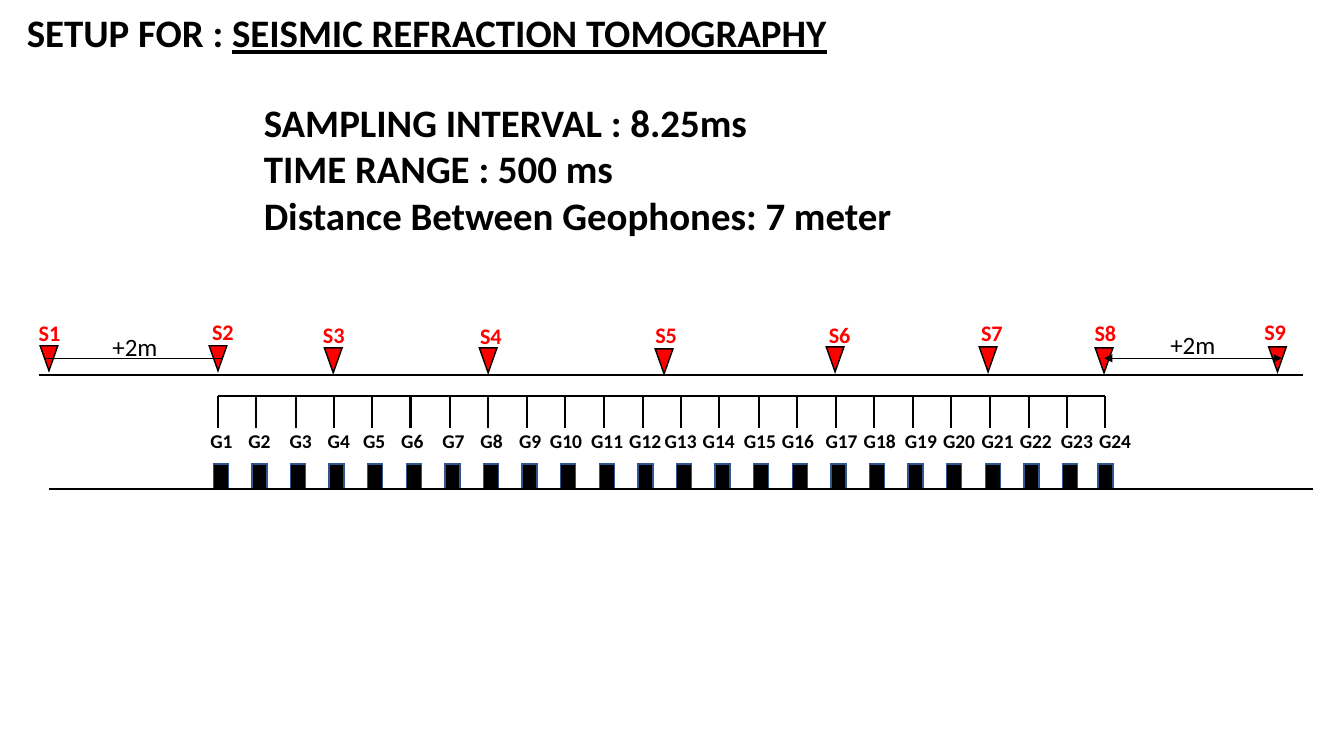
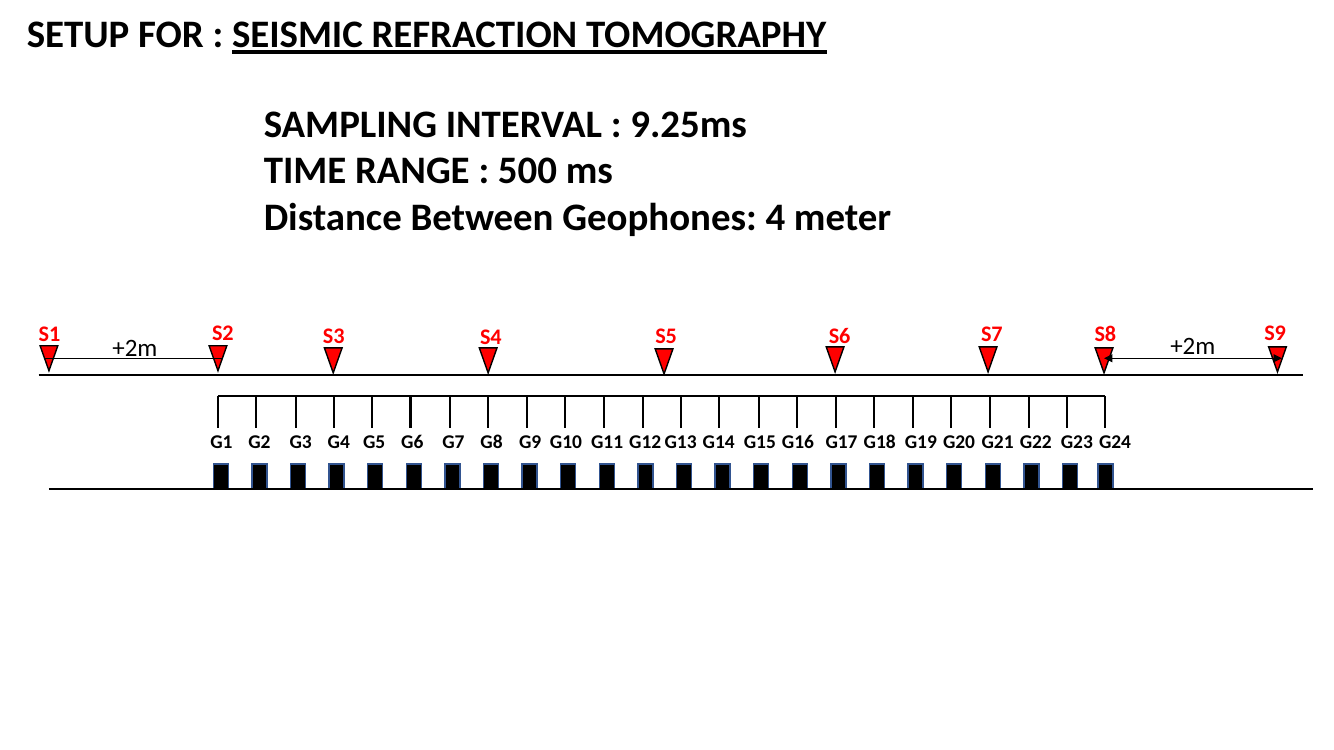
8.25ms: 8.25ms -> 9.25ms (689, 124)
7: 7 -> 4 (775, 218)
